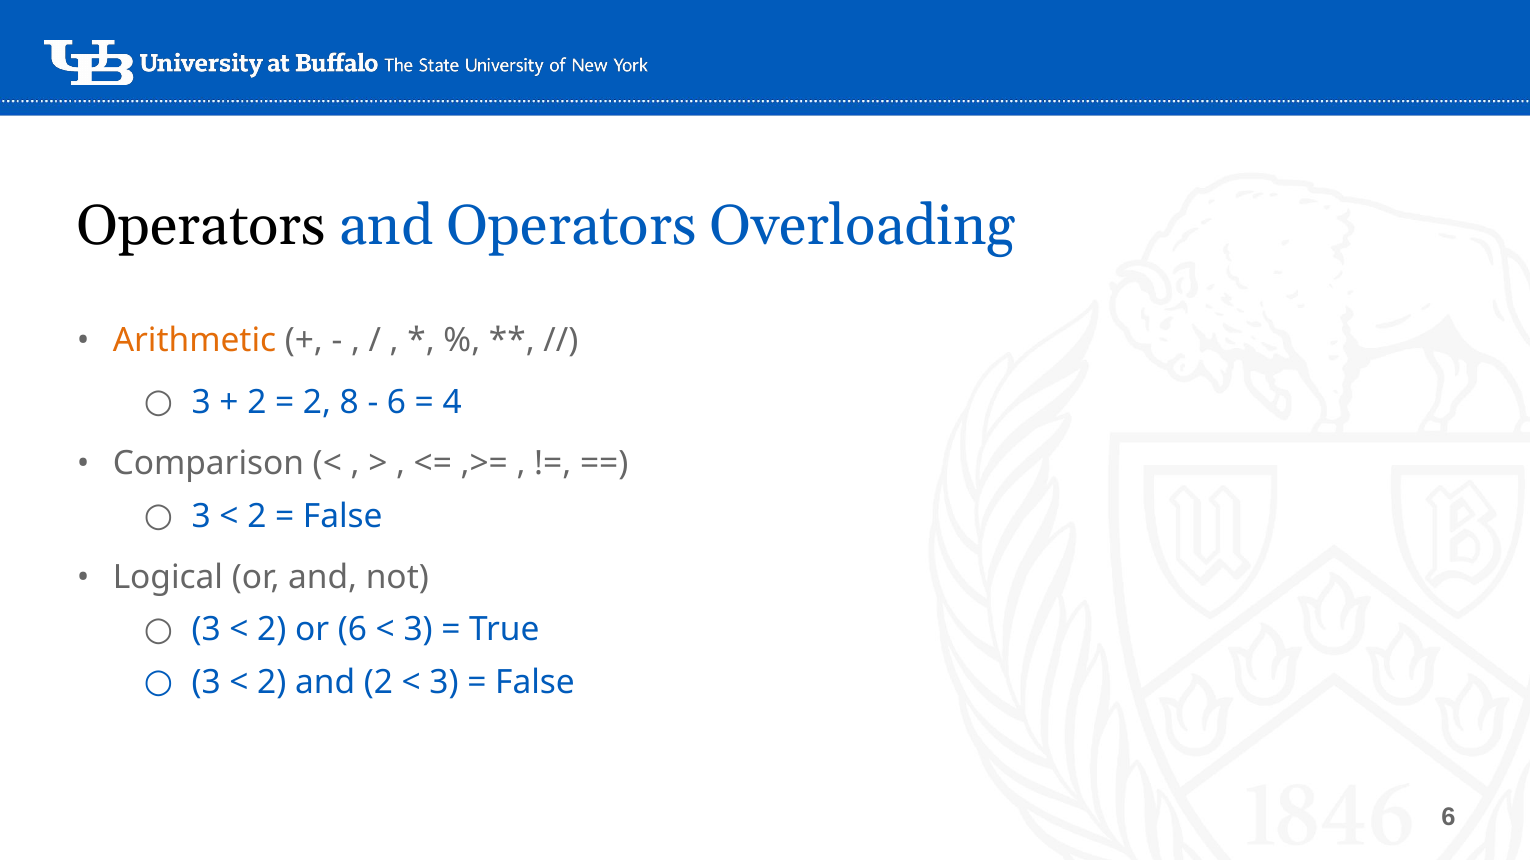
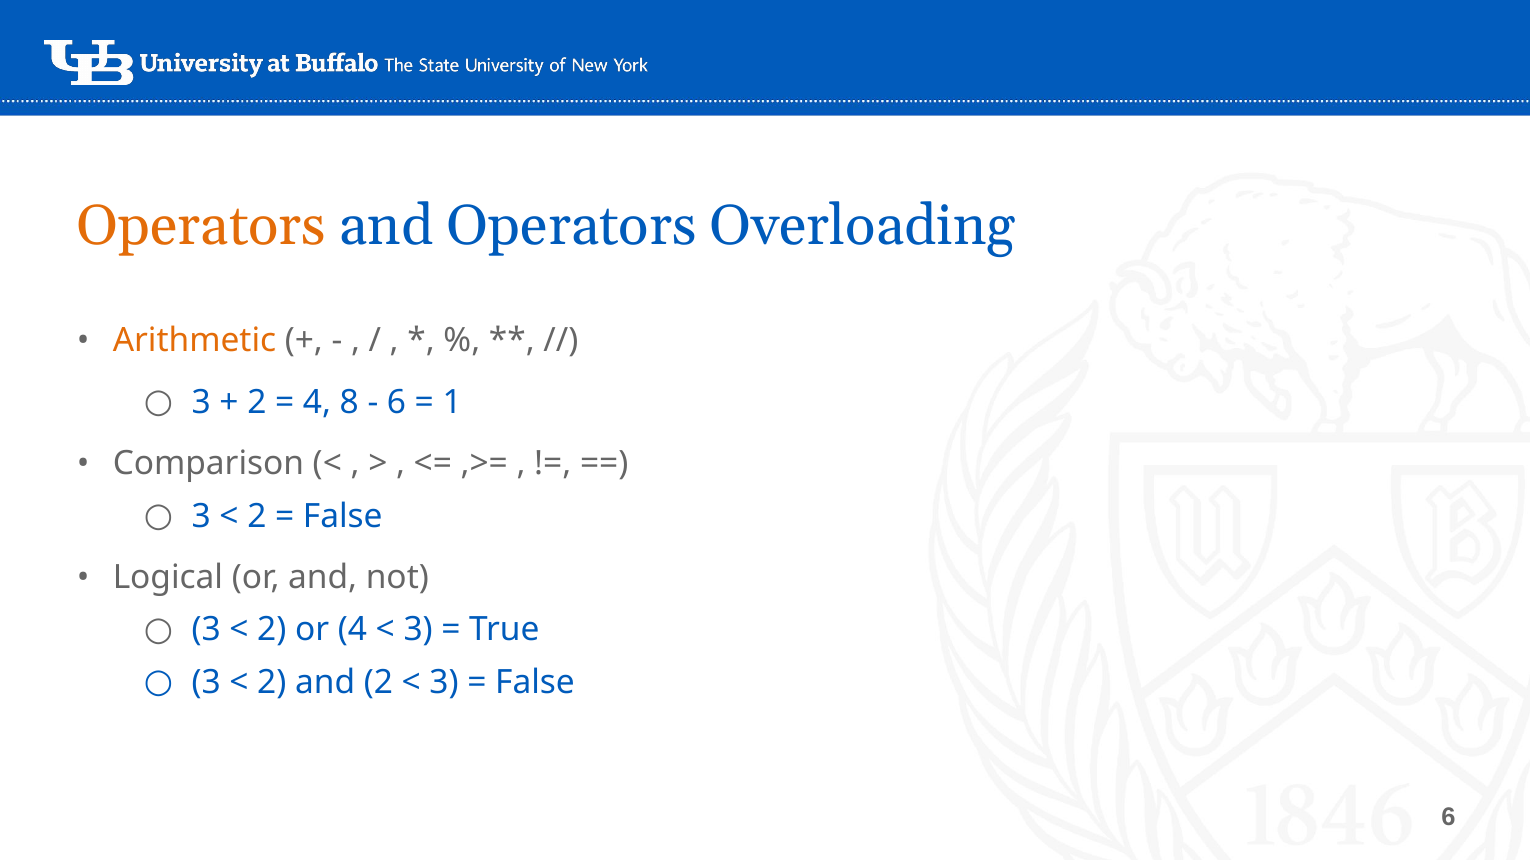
Operators colour: black -> orange (202, 226)
2: 2 -> 4 (317, 402)
4: 4 -> 1 (452, 402)
or 6: 6 -> 4 (352, 630)
